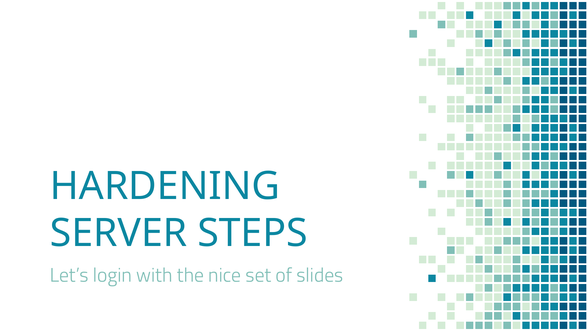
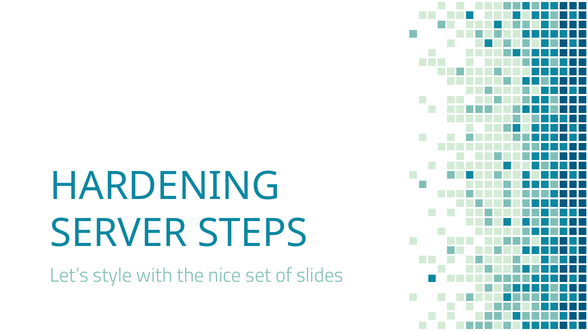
login: login -> style (113, 275)
